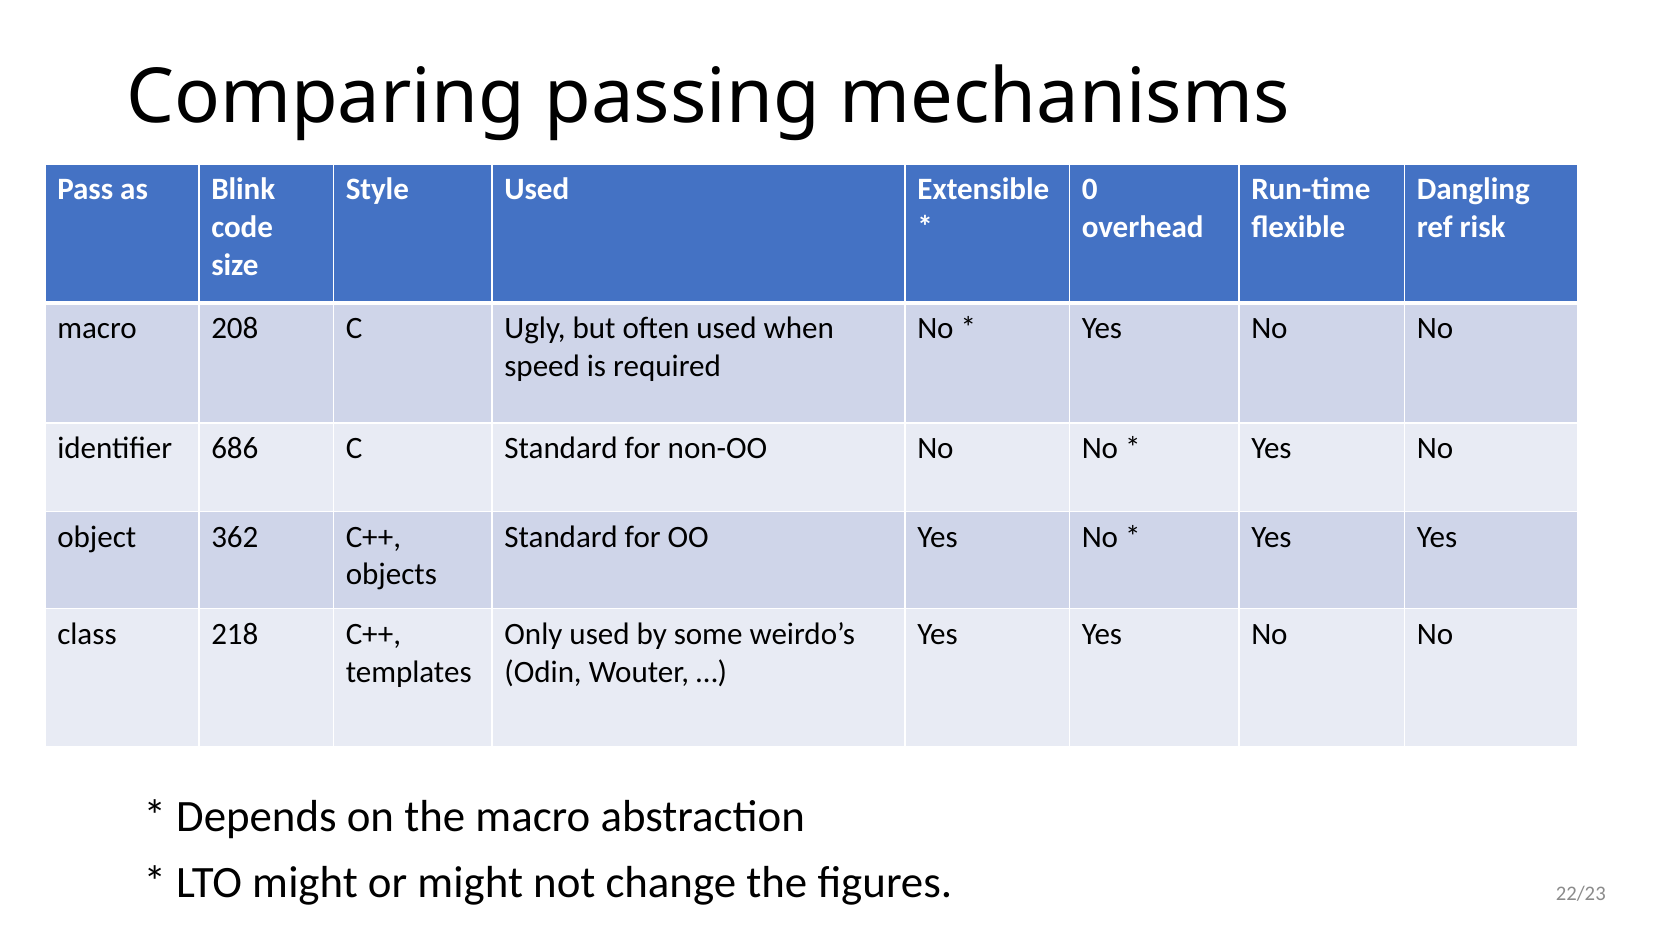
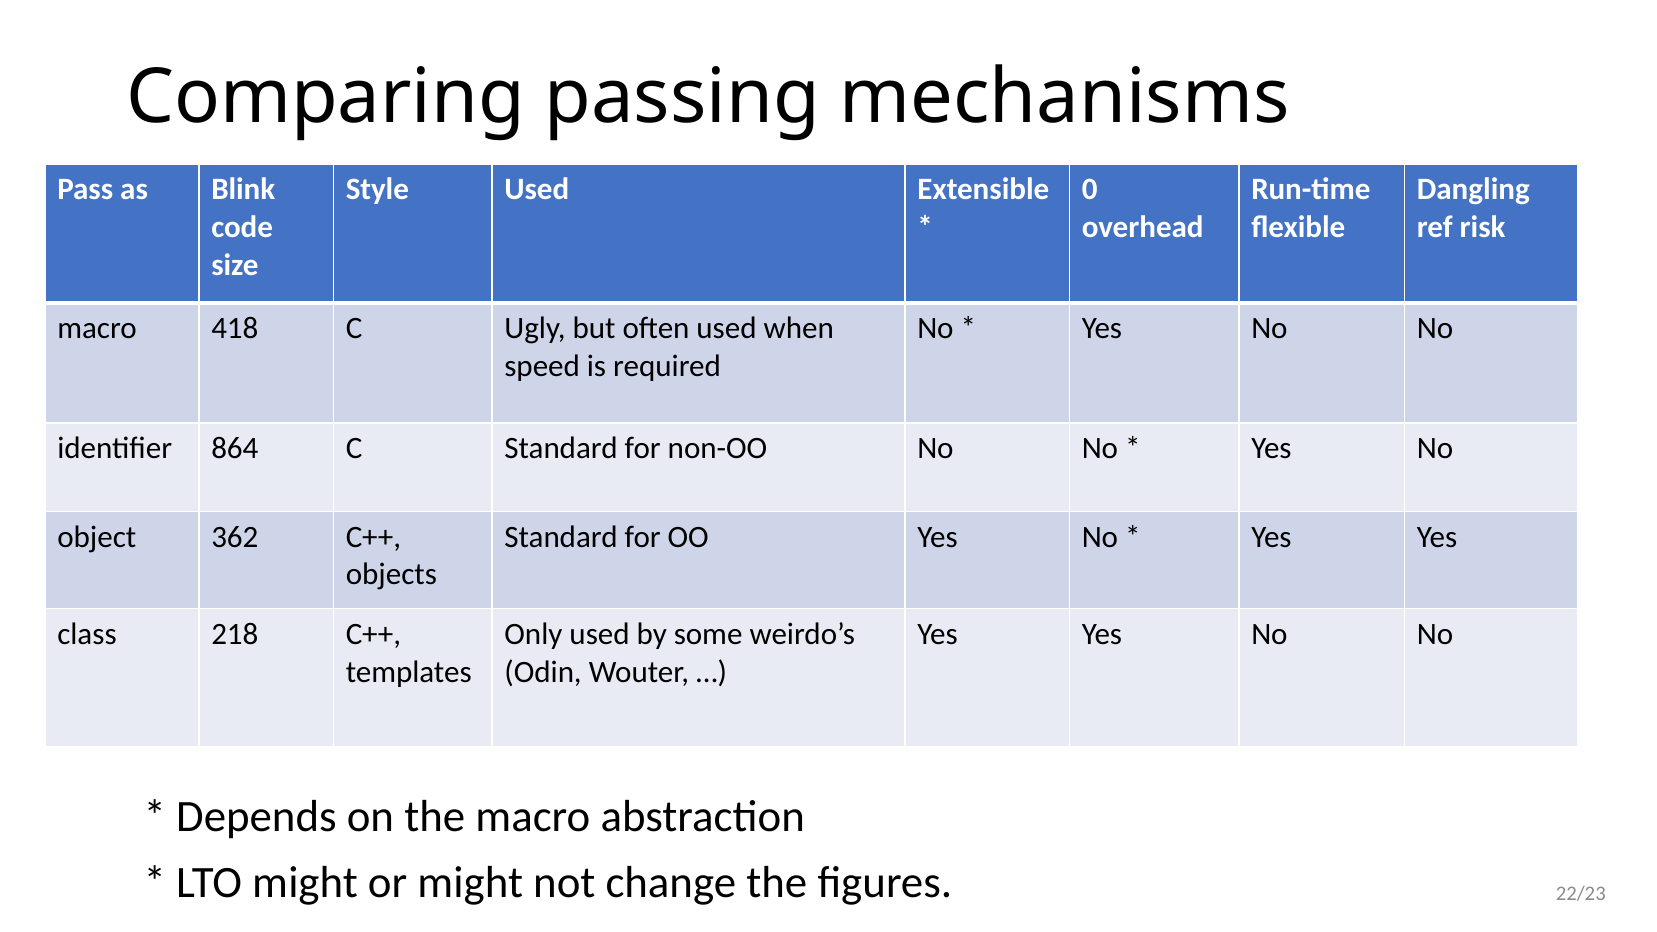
208: 208 -> 418 (235, 328)
686: 686 -> 864 (235, 449)
